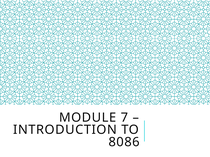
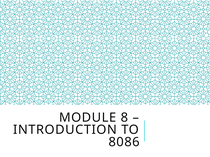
7: 7 -> 8 (124, 118)
